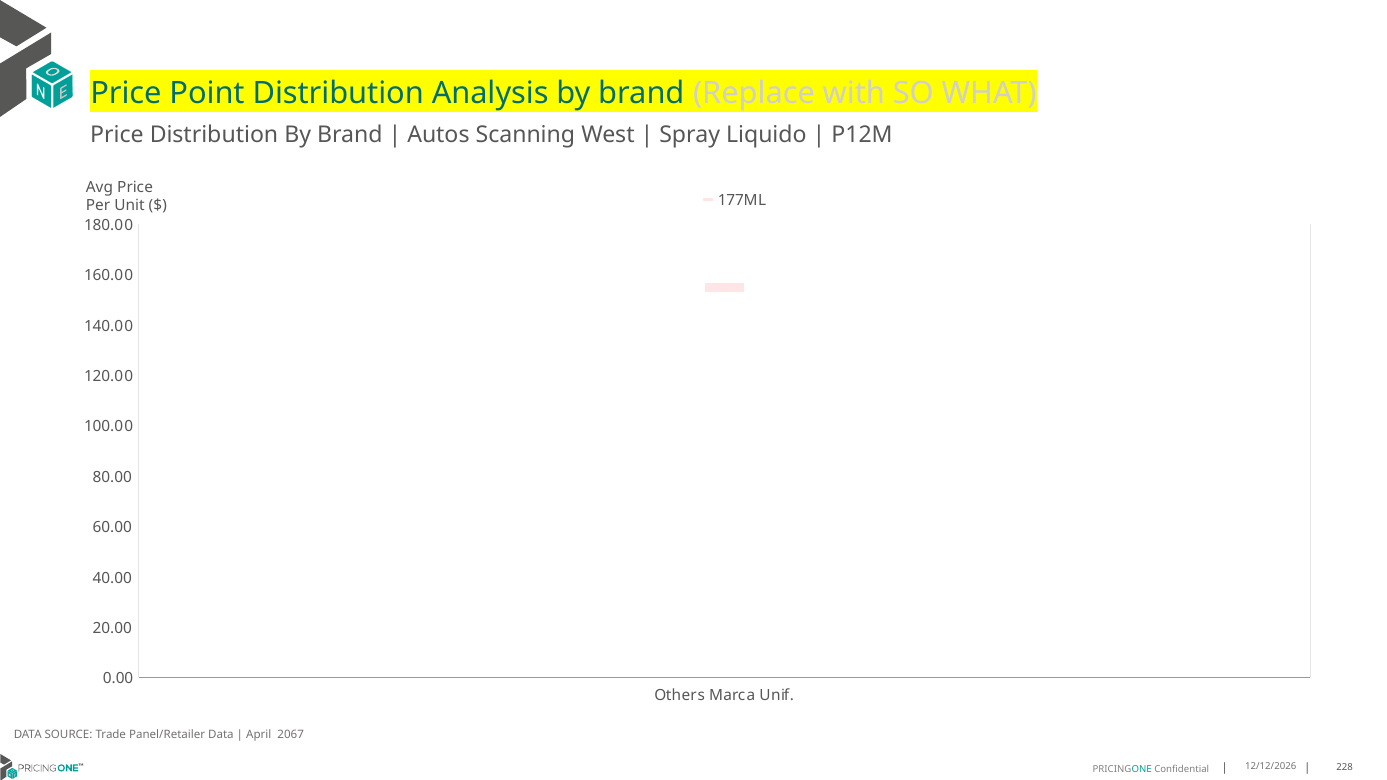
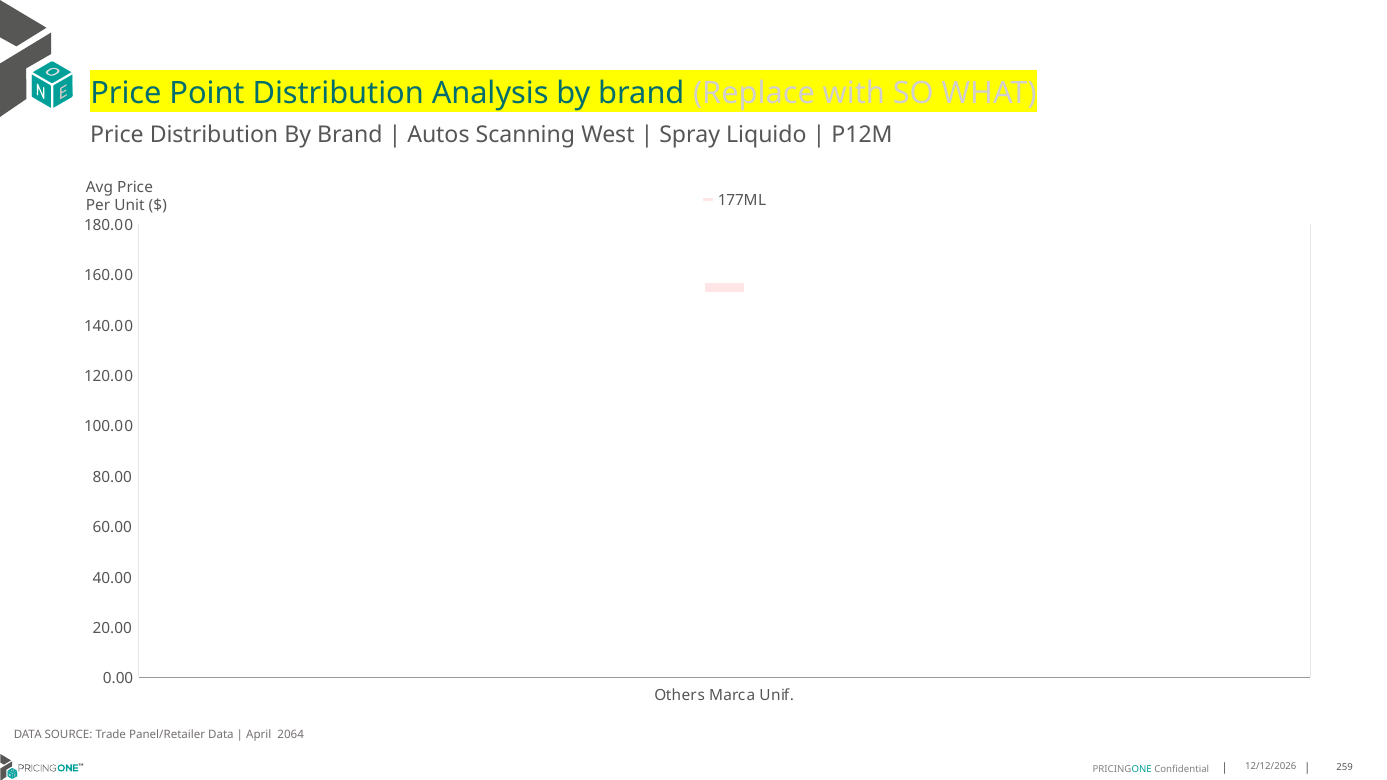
2067: 2067 -> 2064 (291, 735)
228: 228 -> 259 (1345, 767)
